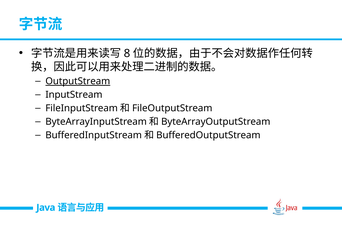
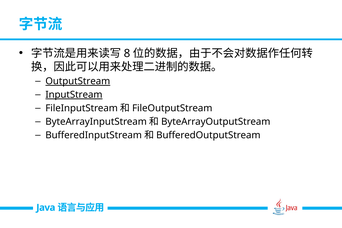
InputStream underline: none -> present (74, 95)
